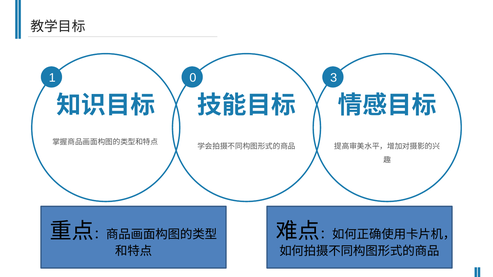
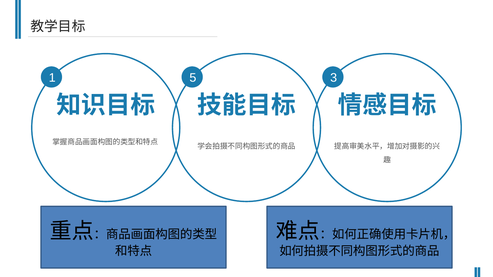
0: 0 -> 5 (193, 78)
